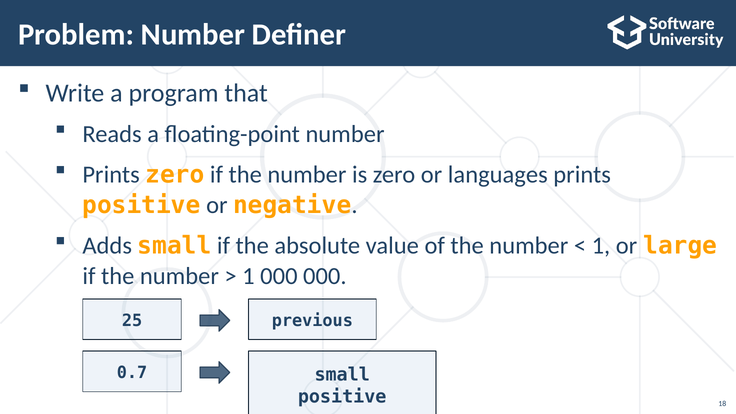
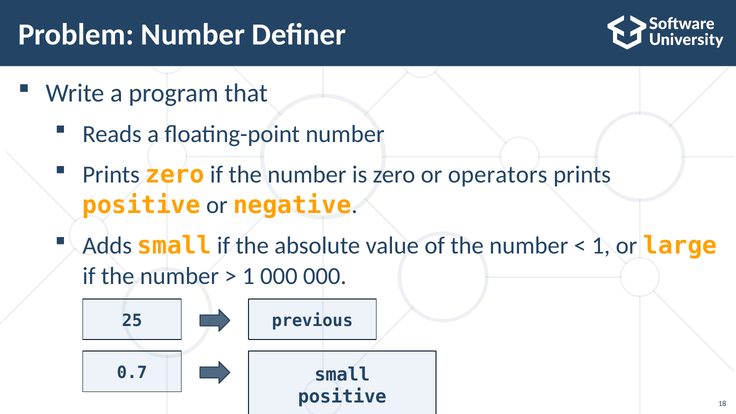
languages: languages -> operators (498, 174)
